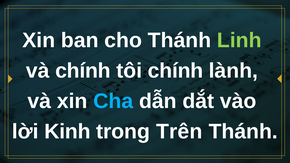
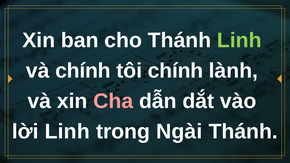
Cha colour: light blue -> pink (113, 101)
lời Kinh: Kinh -> Linh (67, 132)
Trên: Trên -> Ngài (179, 132)
